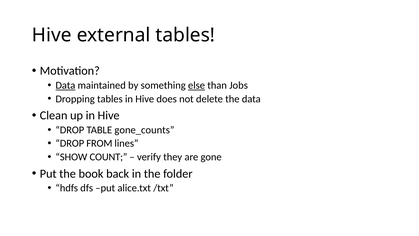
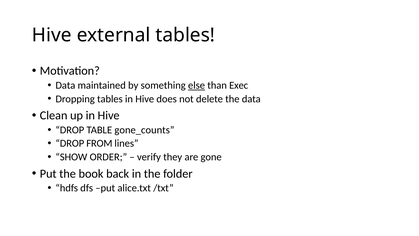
Data underline: present -> none (65, 85)
Jobs: Jobs -> Exec (239, 85)
COUNT: COUNT -> ORDER (108, 157)
